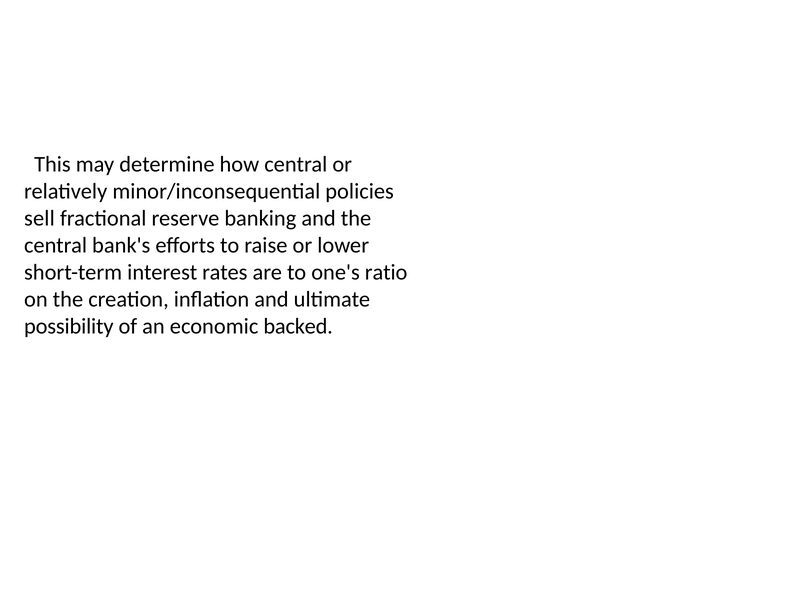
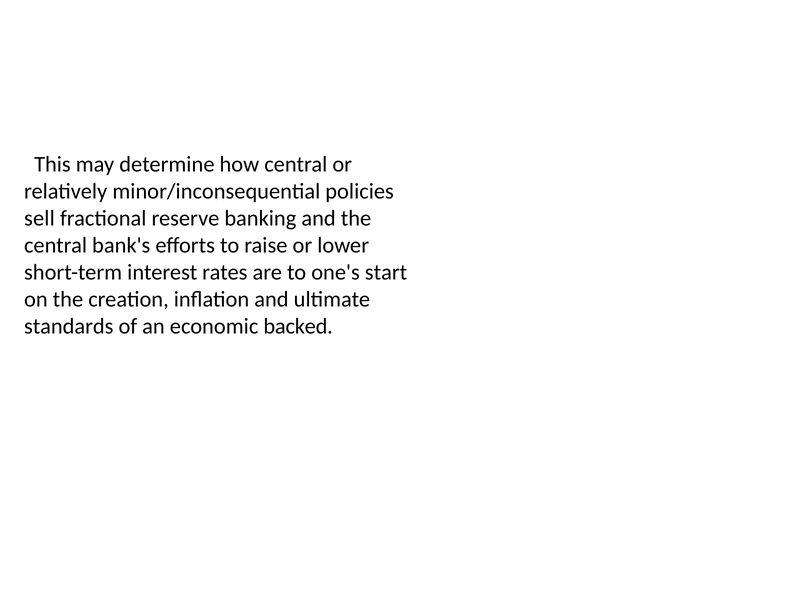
ratio: ratio -> start (386, 272)
possibility: possibility -> standards (69, 326)
